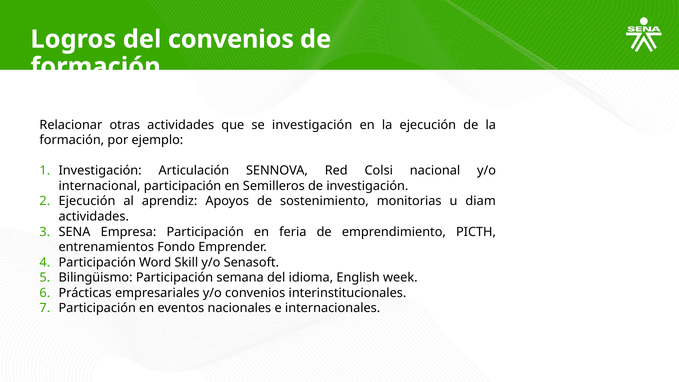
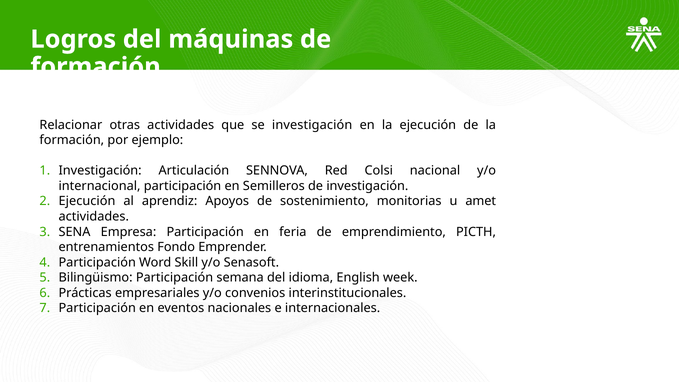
del convenios: convenios -> máquinas (231, 39)
diam: diam -> amet (481, 201)
